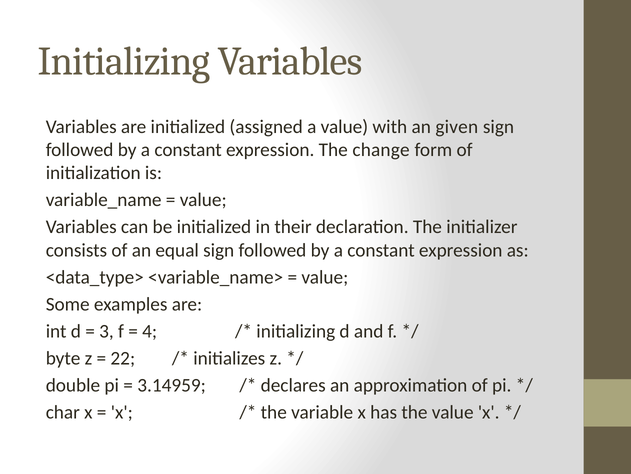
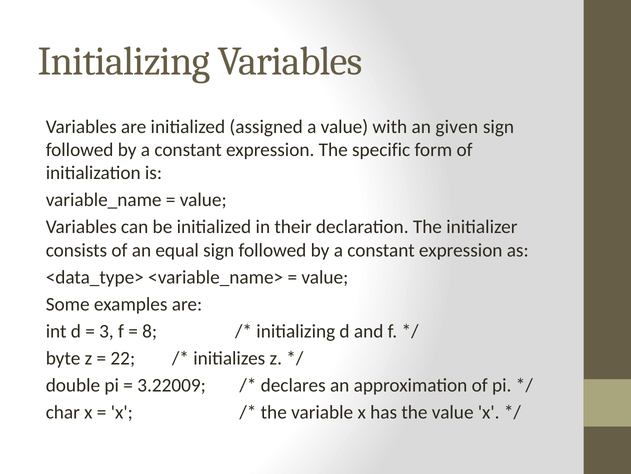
change: change -> specific (381, 150)
4: 4 -> 8 (150, 331)
3.14959: 3.14959 -> 3.22009 (172, 385)
